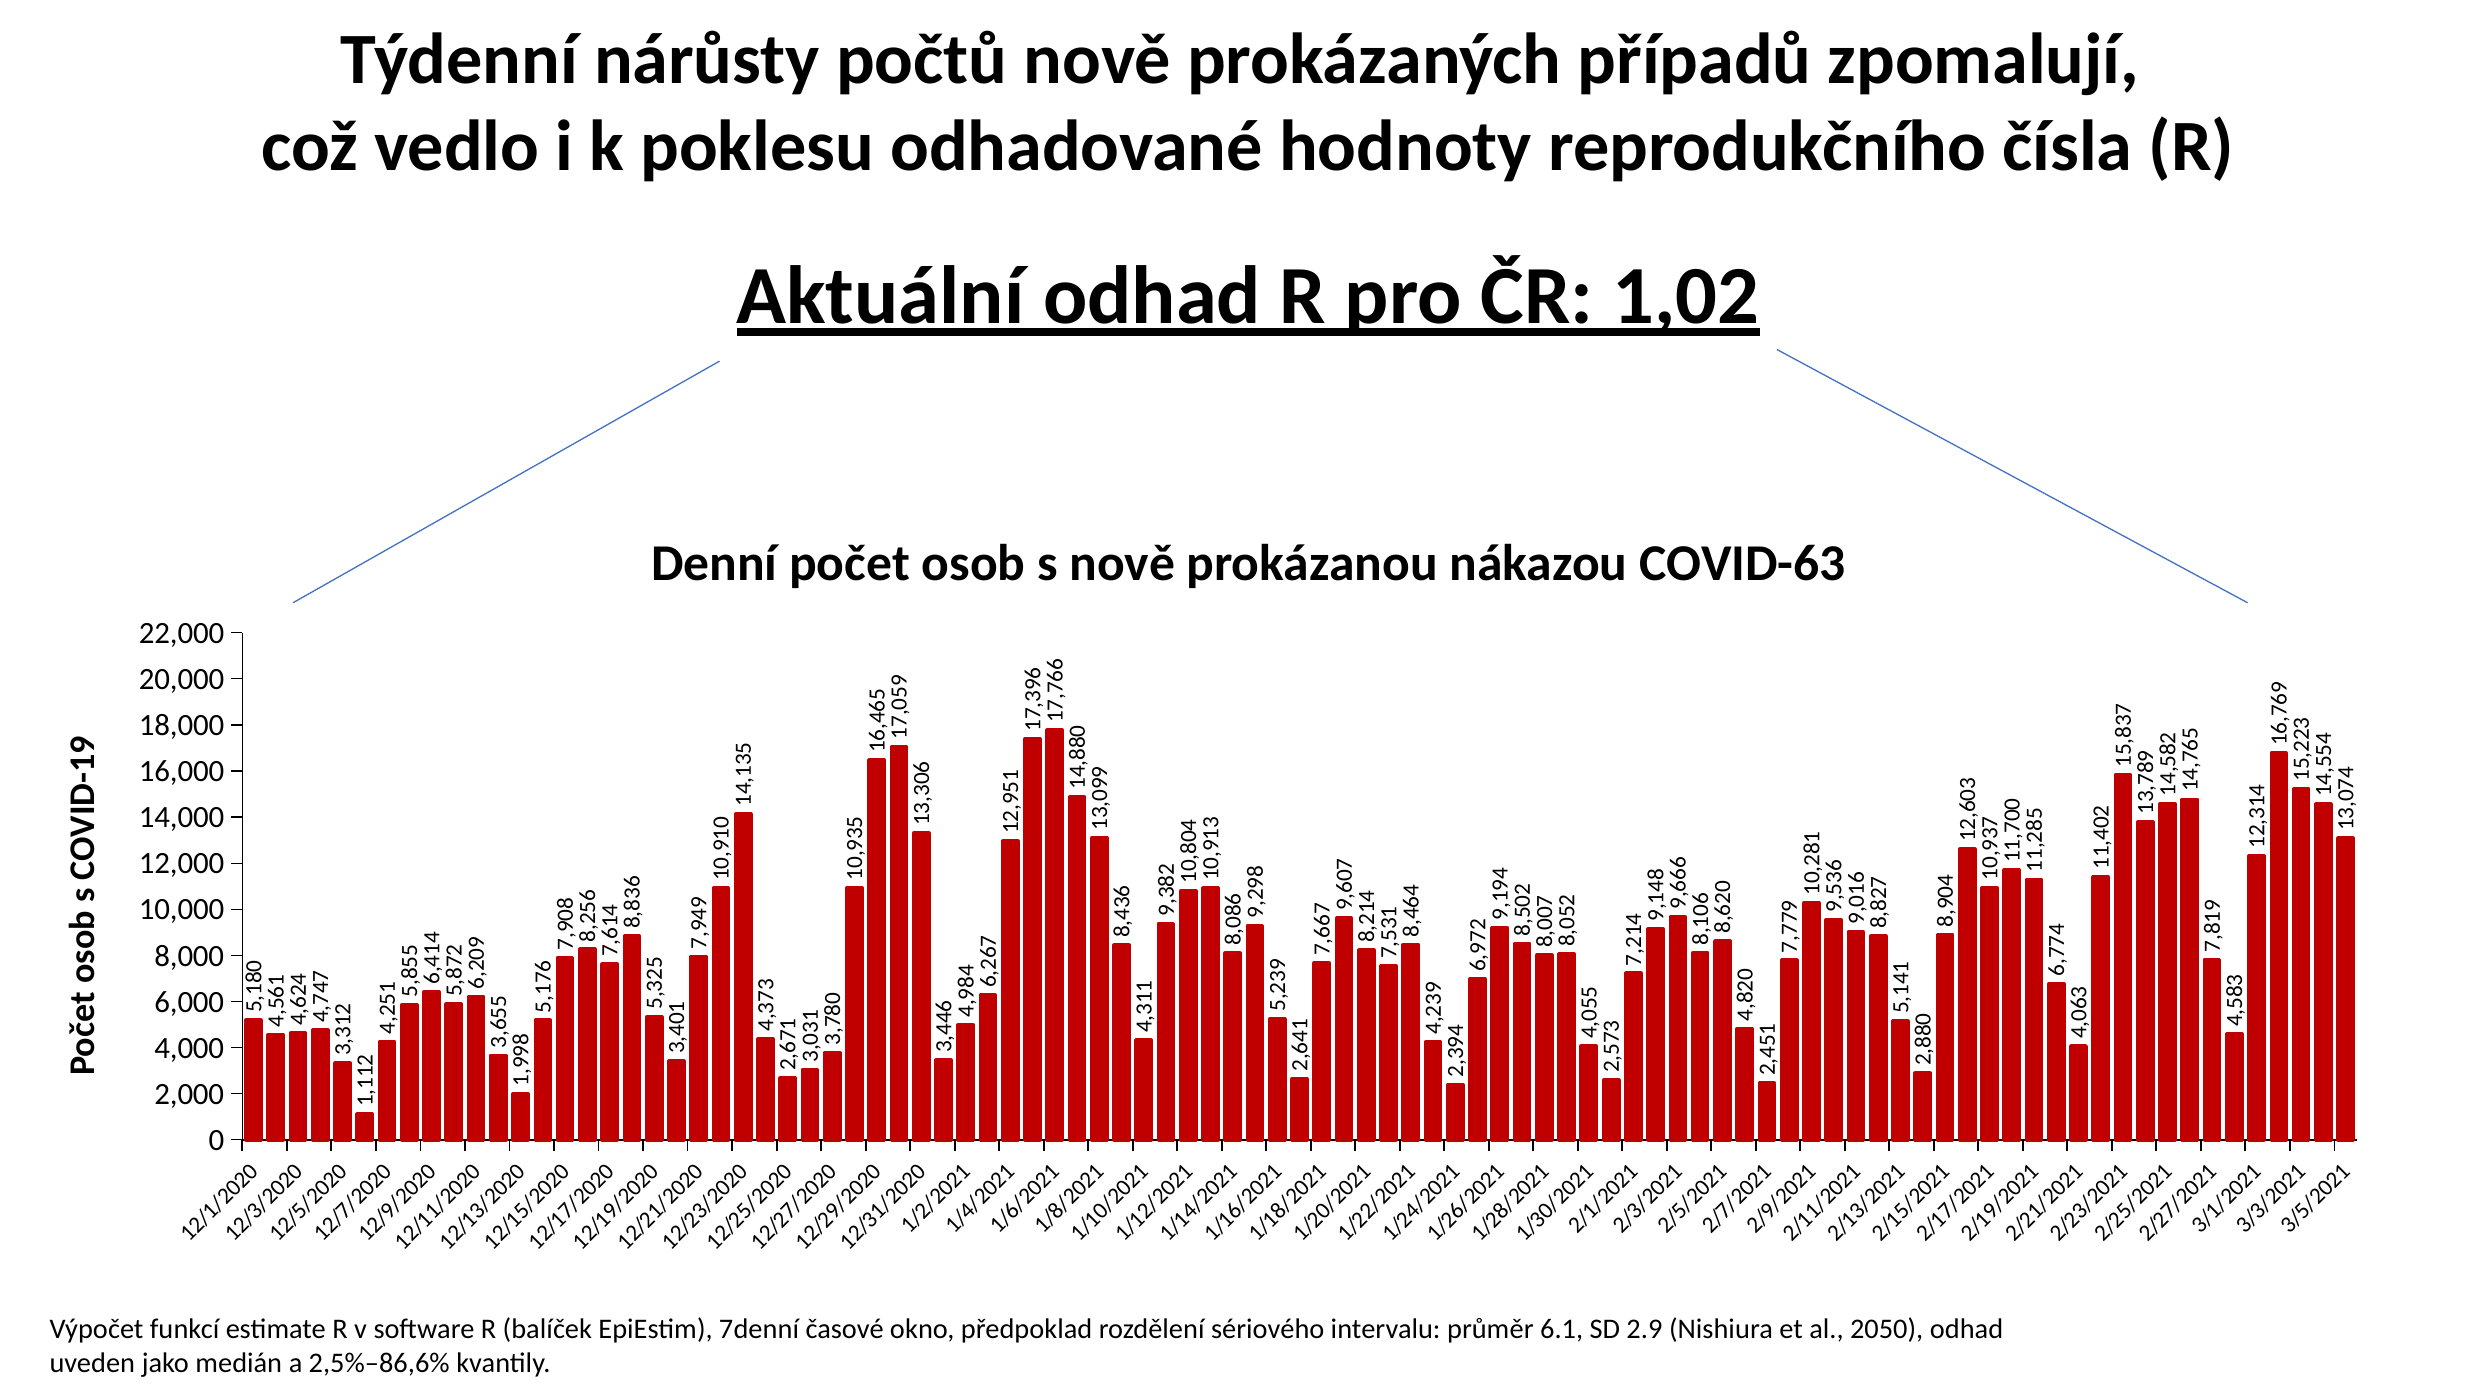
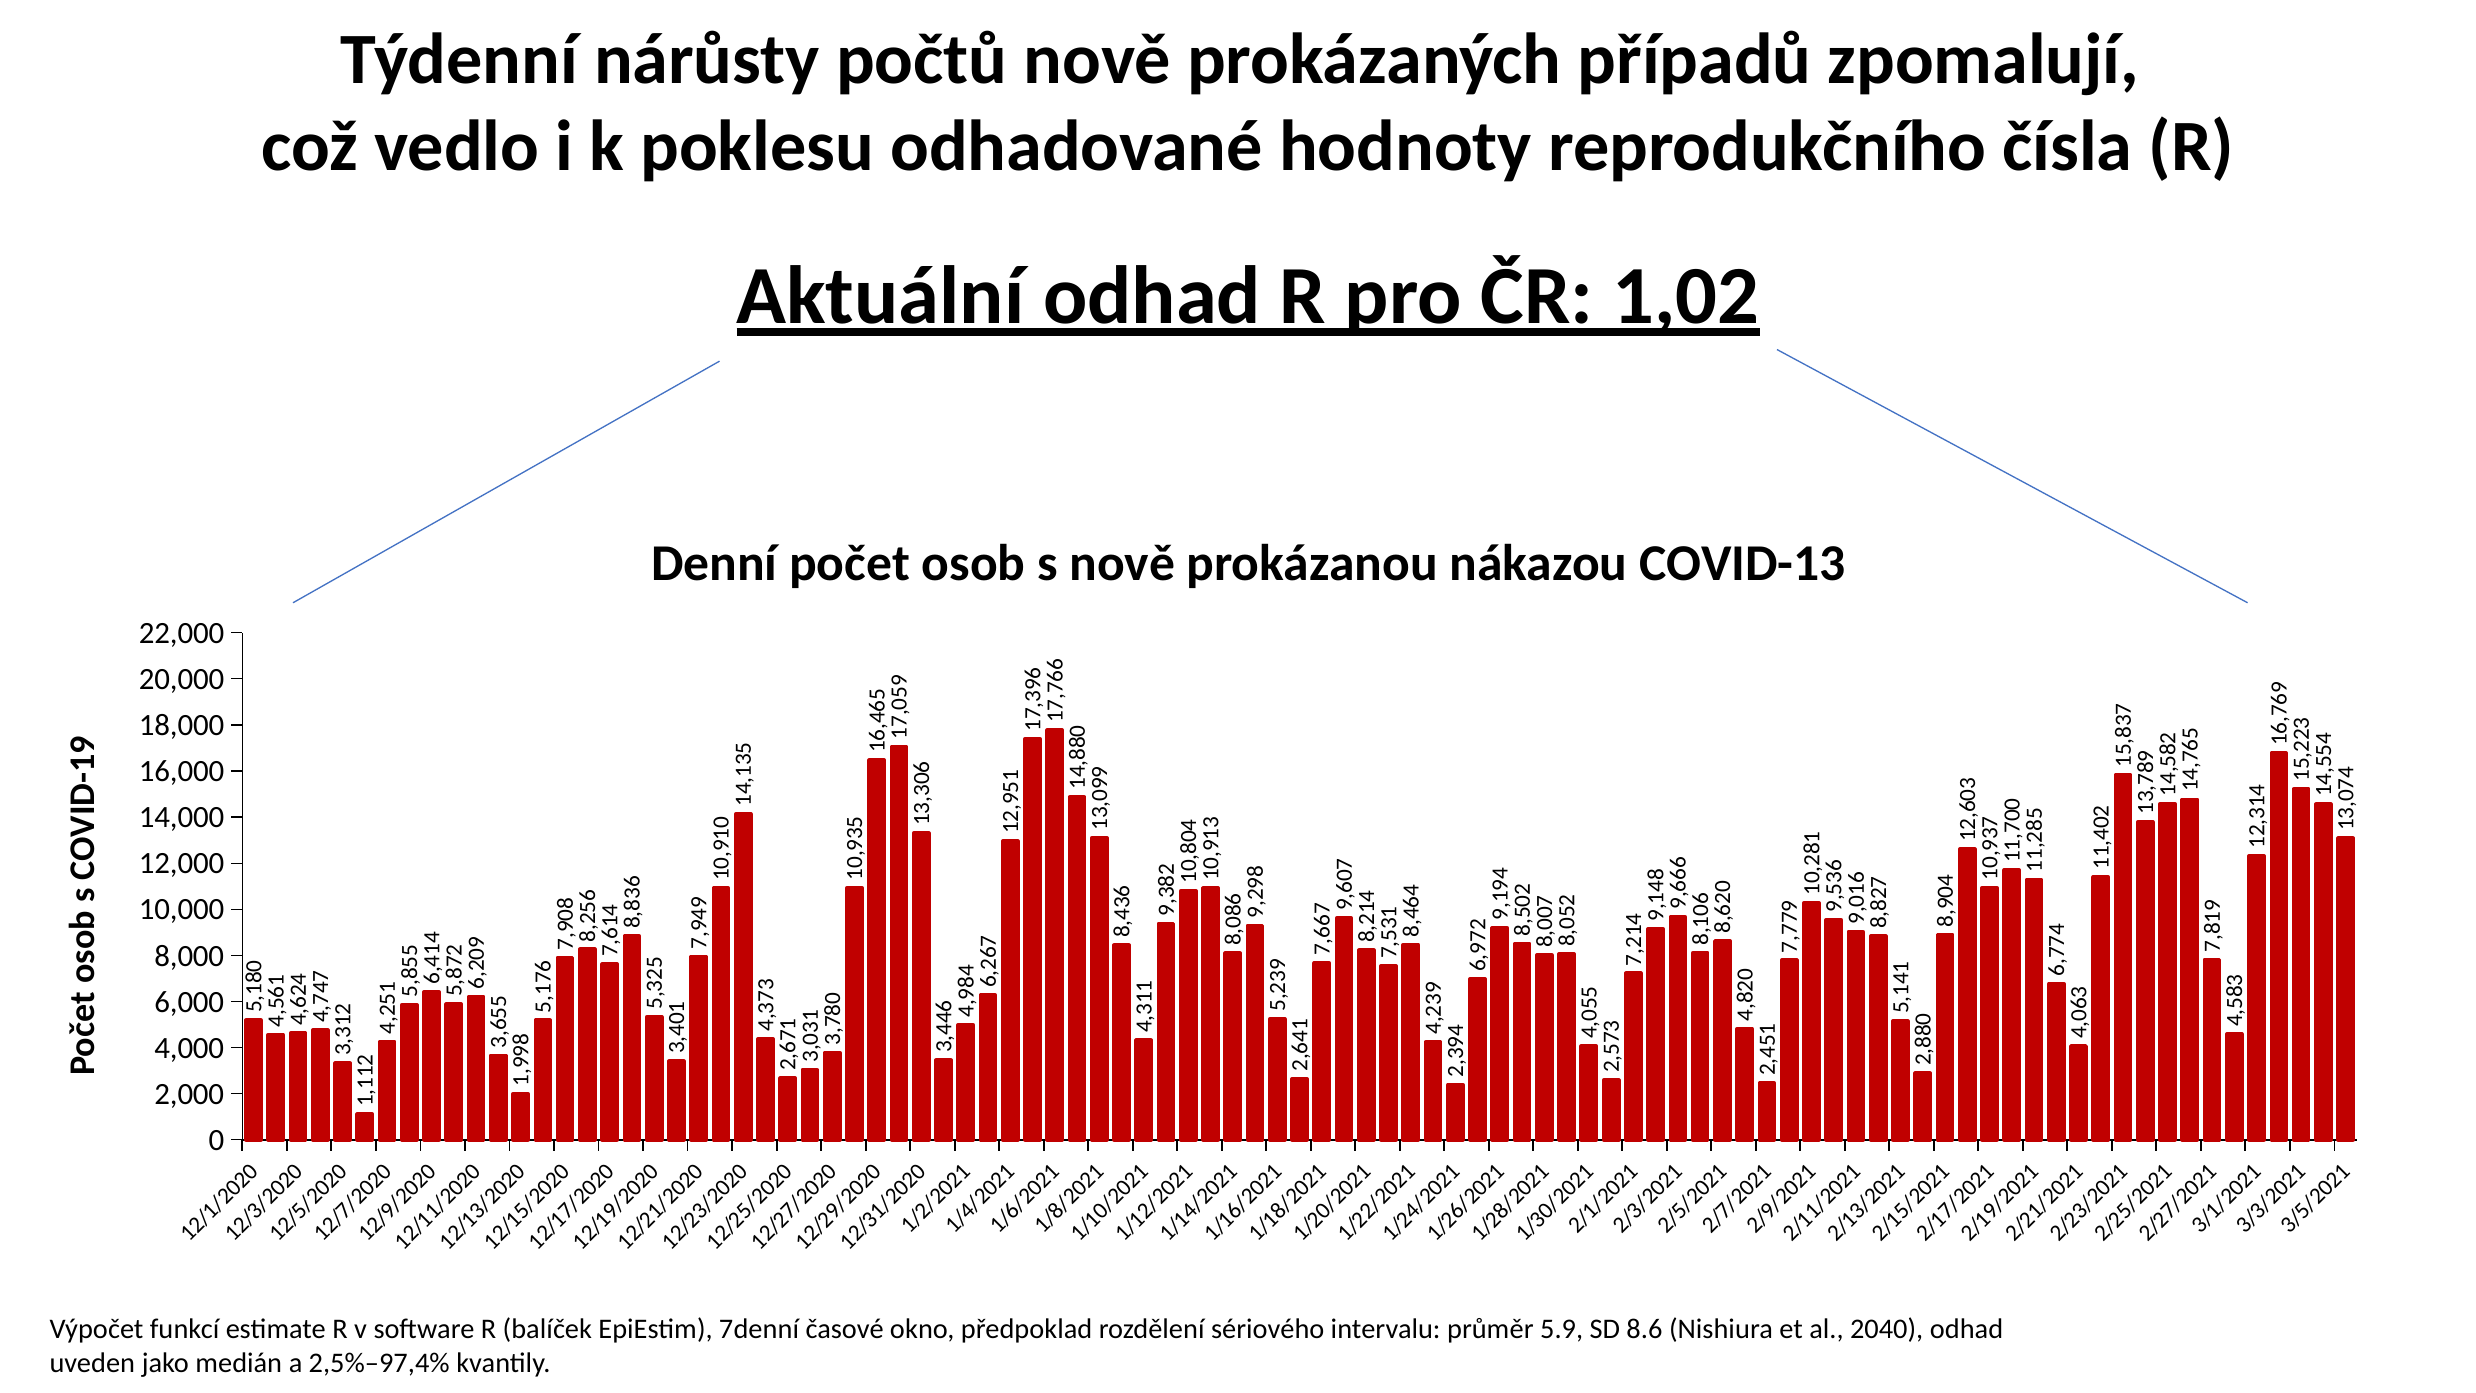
COVID-63: COVID-63 -> COVID-13 (1742, 564)
6.1: 6.1 -> 5.9 (1562, 1329)
2.9: 2.9 -> 8.6 (1644, 1329)
2050: 2050 -> 2040 (1887, 1329)
2,5%–86,6%: 2,5%–86,6% -> 2,5%–97,4% (379, 1363)
